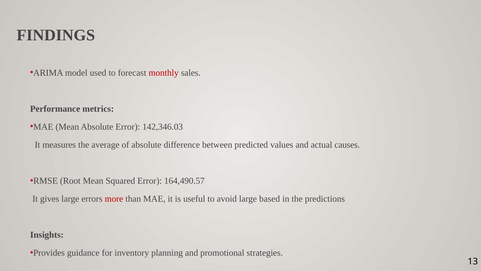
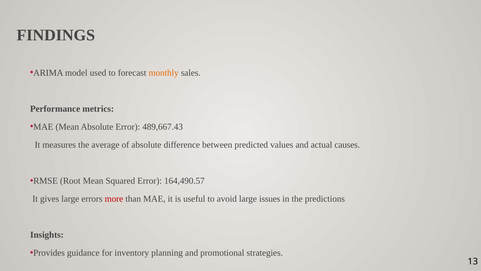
monthly colour: red -> orange (164, 73)
142,346.03: 142,346.03 -> 489,667.43 (163, 127)
based: based -> issues (270, 199)
